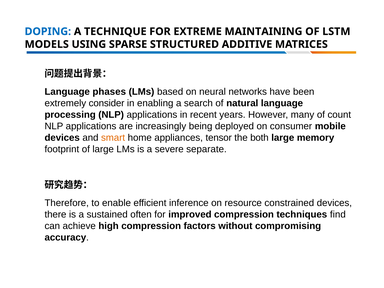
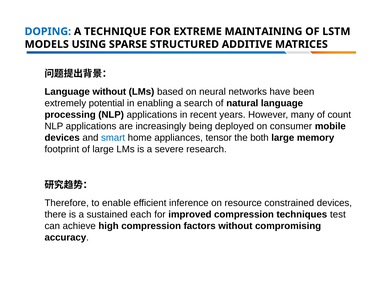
Language phases: phases -> without (109, 92)
consider: consider -> potential (107, 103)
smart colour: orange -> blue (113, 138)
separate: separate -> research (206, 149)
often: often -> each (141, 215)
find: find -> test (338, 215)
